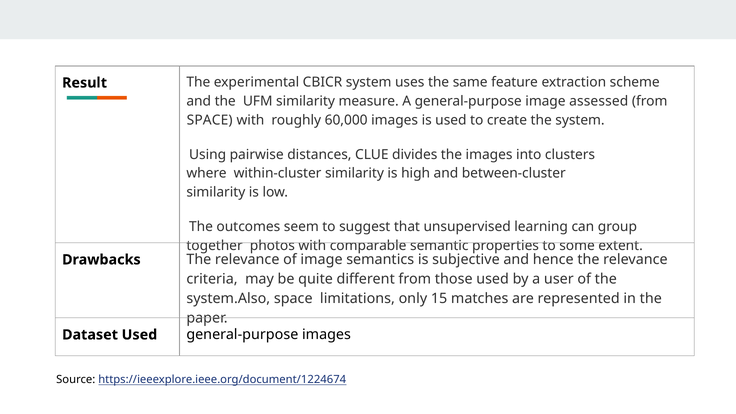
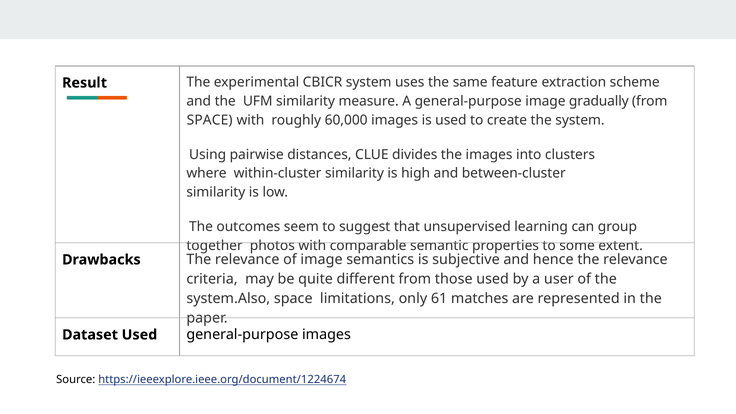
assessed: assessed -> gradually (599, 101)
15: 15 -> 61 (439, 299)
